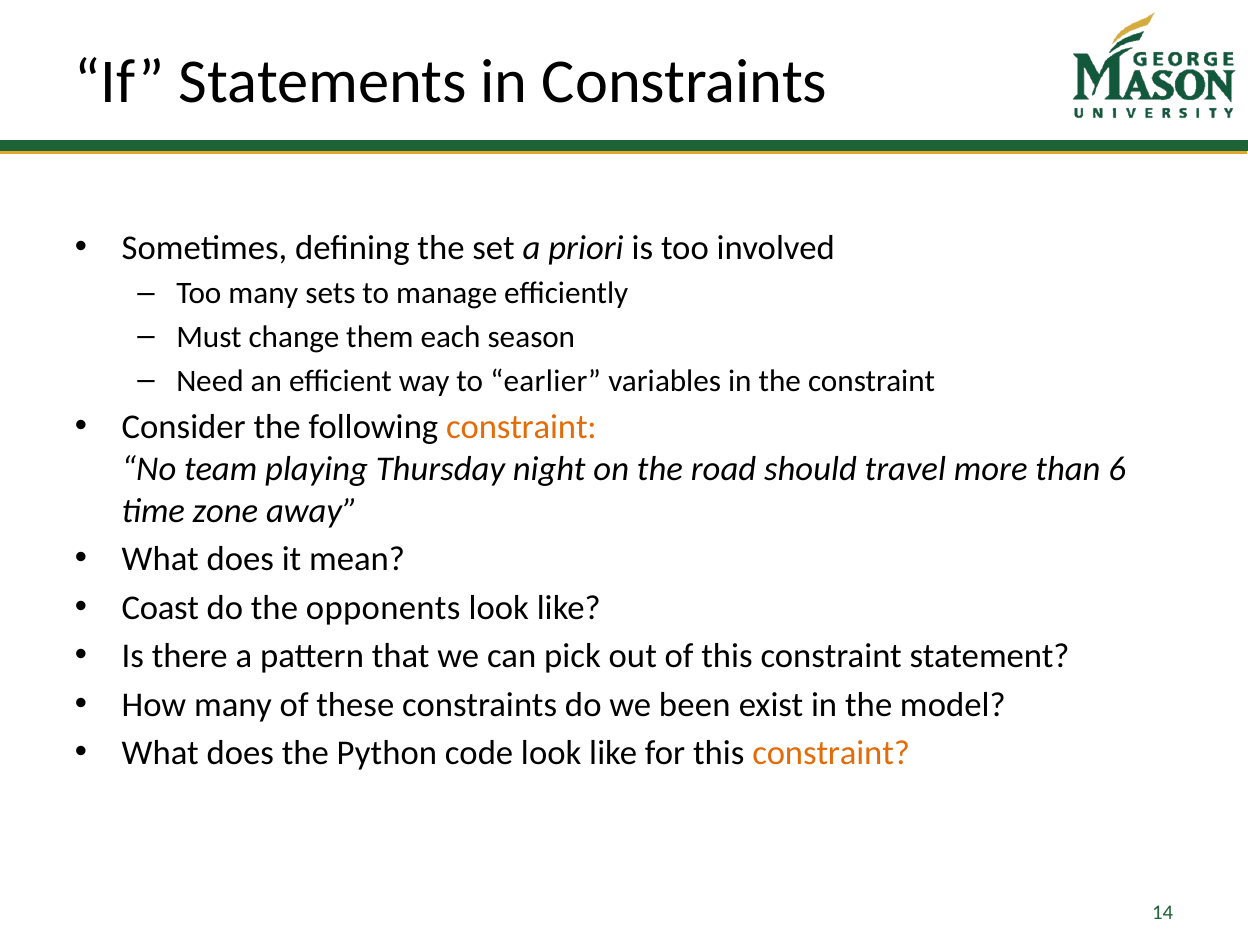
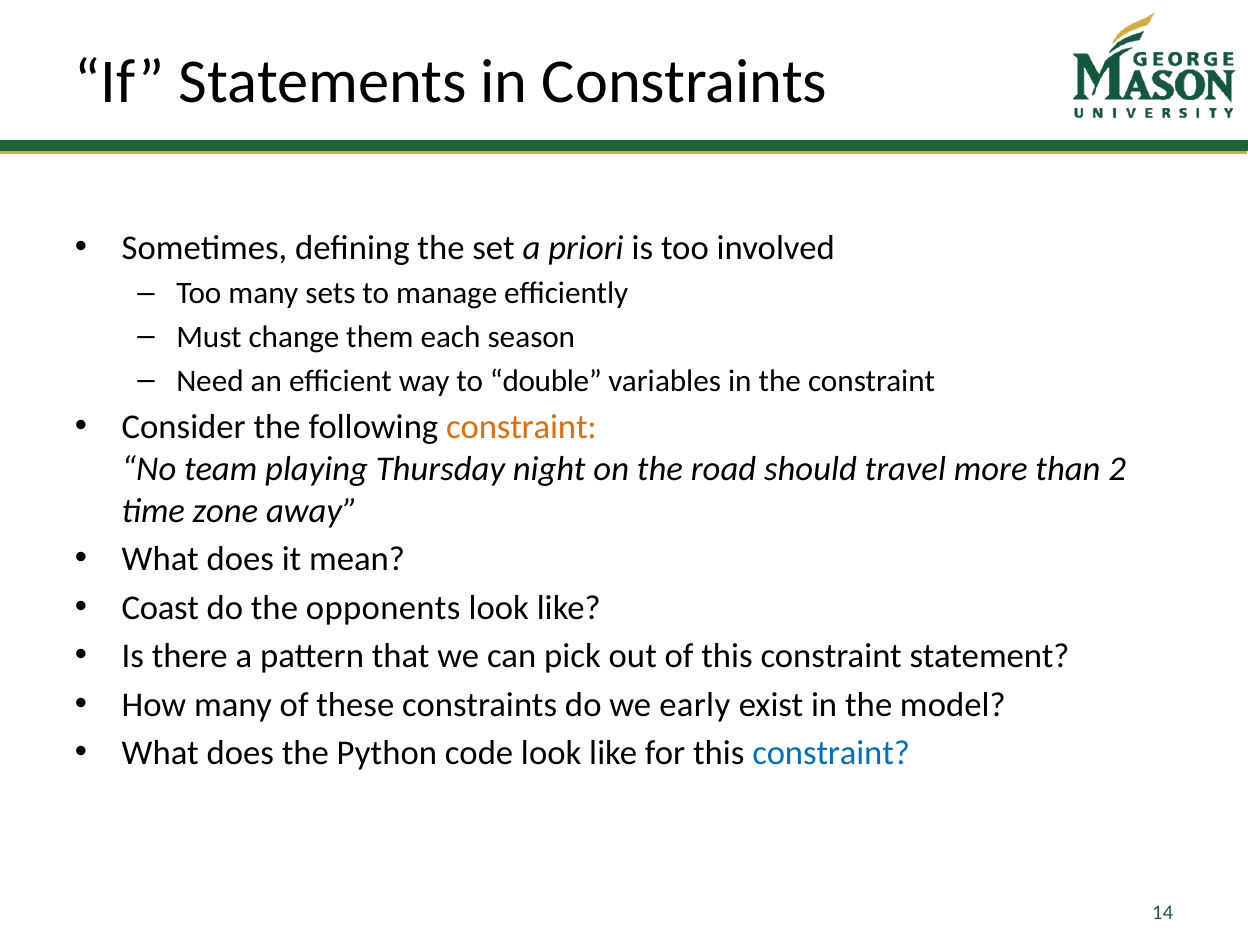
earlier: earlier -> double (546, 381)
6: 6 -> 2 (1117, 469)
been: been -> early (695, 705)
constraint colour: orange -> blue (831, 753)
